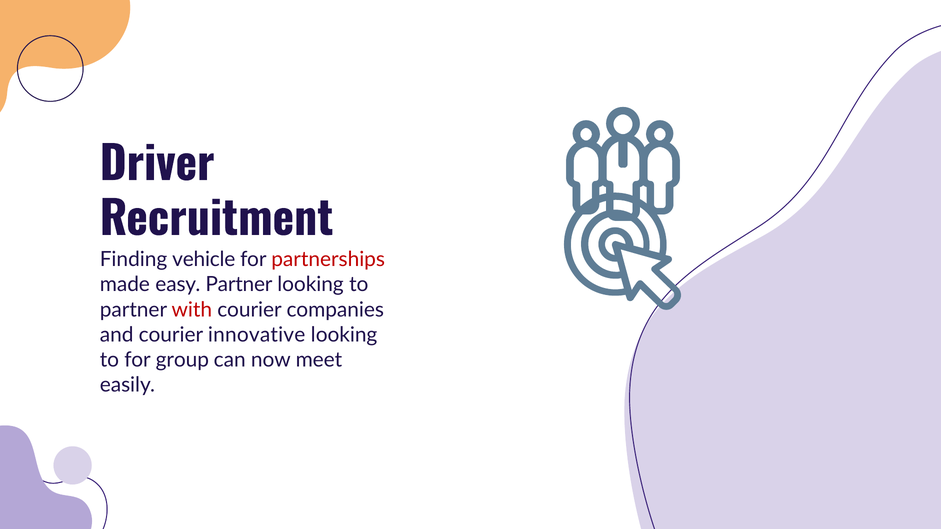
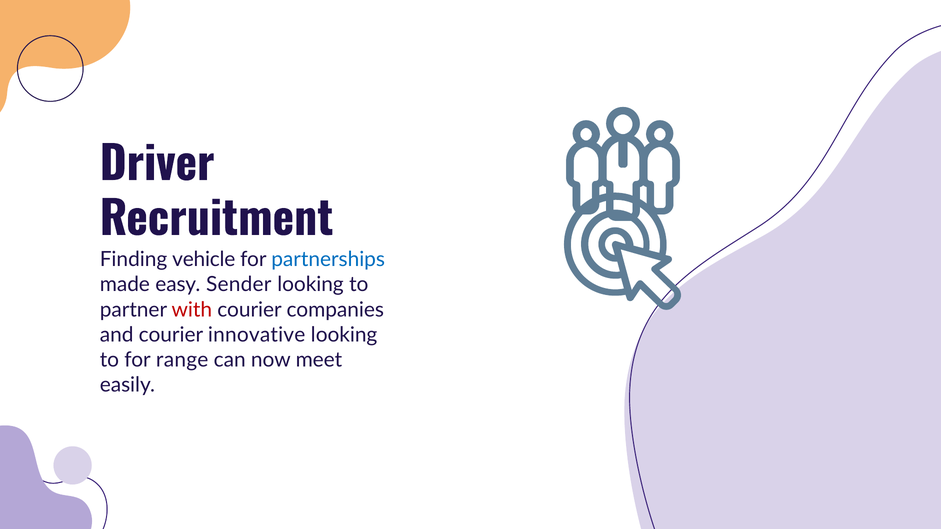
partnerships colour: red -> blue (328, 260)
easy Partner: Partner -> Sender (239, 285)
group: group -> range (182, 360)
